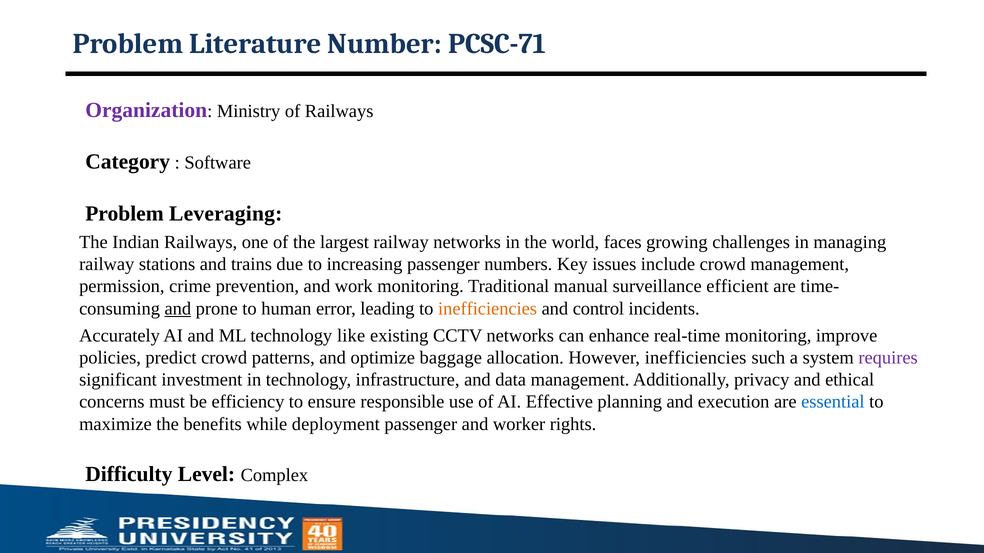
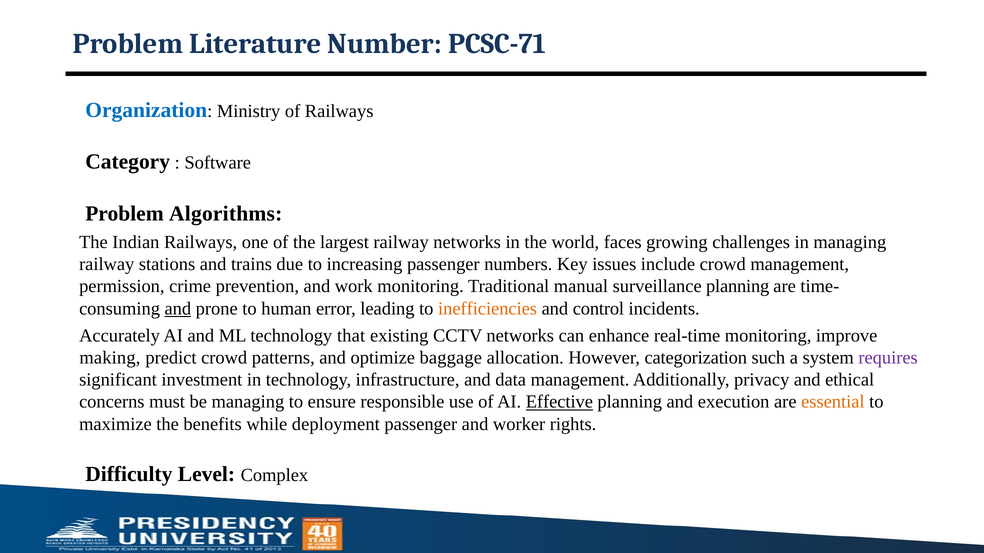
Organization colour: purple -> blue (146, 110)
Leveraging: Leveraging -> Algorithms (226, 214)
surveillance efficient: efficient -> planning (738, 287)
like: like -> that (351, 336)
policies: policies -> making (110, 358)
However inefficiencies: inefficiencies -> categorization (696, 358)
be efficiency: efficiency -> managing (248, 402)
Effective underline: none -> present (559, 402)
essential colour: blue -> orange (833, 402)
